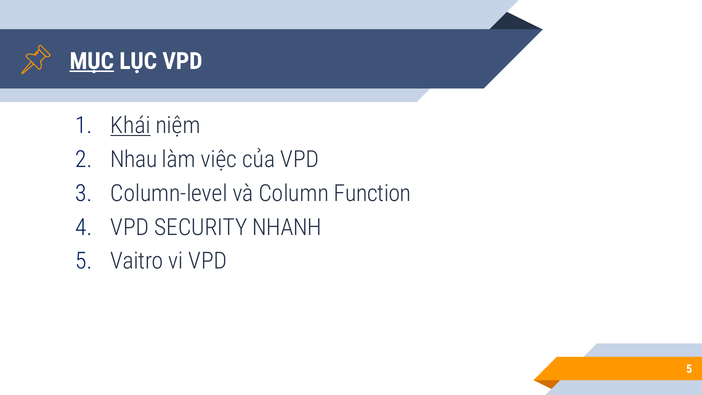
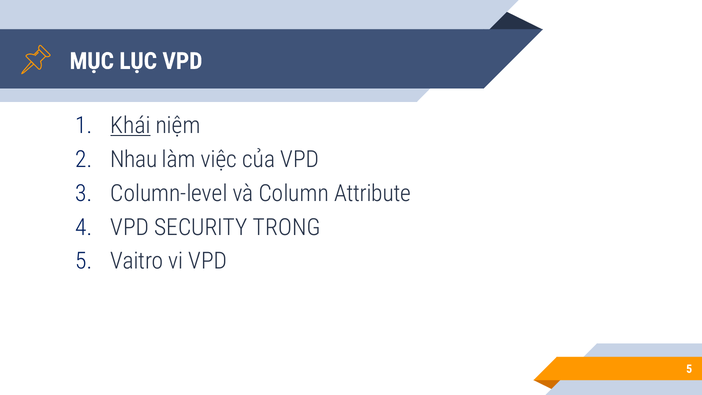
MỤC underline: present -> none (92, 61)
Function: Function -> Attribute (373, 193)
NHANH: NHANH -> TRONG (287, 227)
